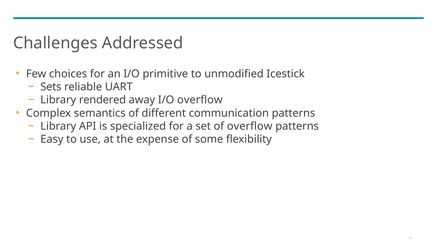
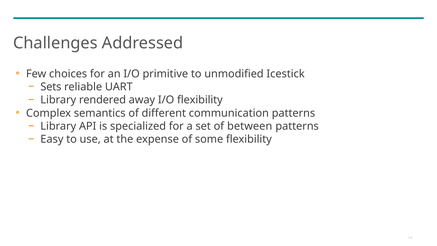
I/O overflow: overflow -> flexibility (200, 100)
of overflow: overflow -> between (250, 126)
